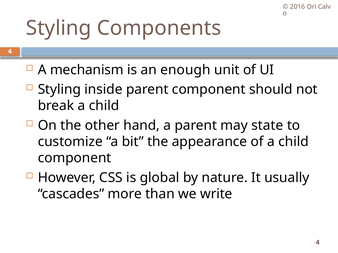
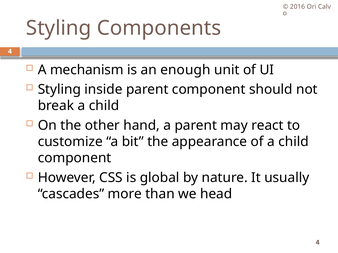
state: state -> react (267, 126)
write: write -> head (216, 194)
